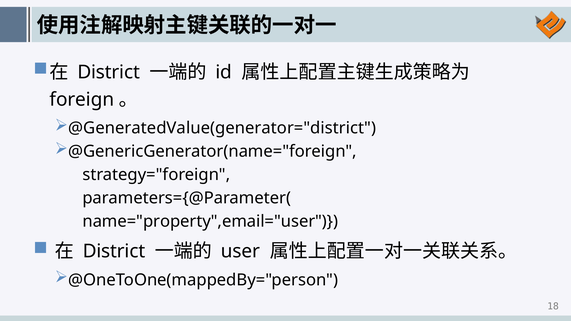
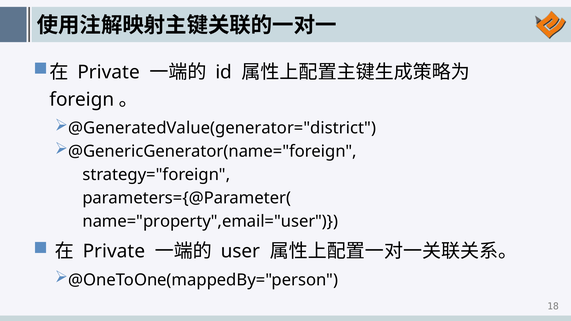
District: District -> Private (109, 72)
District: District -> Private (114, 251)
